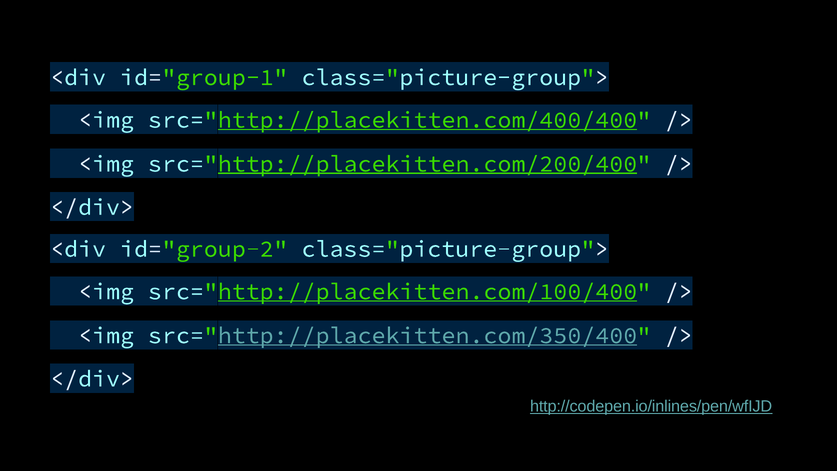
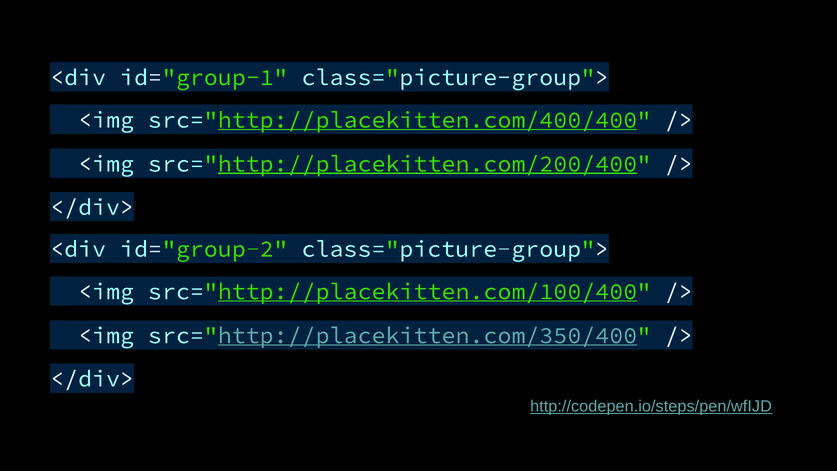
http://codepen.io/inlines/pen/wfIJD: http://codepen.io/inlines/pen/wfIJD -> http://codepen.io/steps/pen/wfIJD (651, 406)
